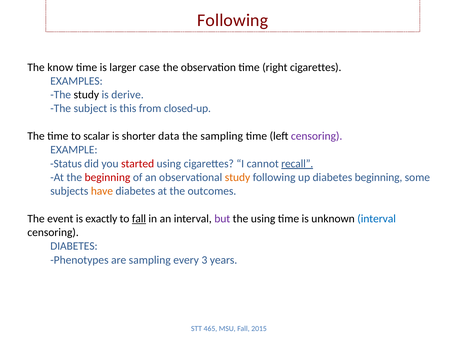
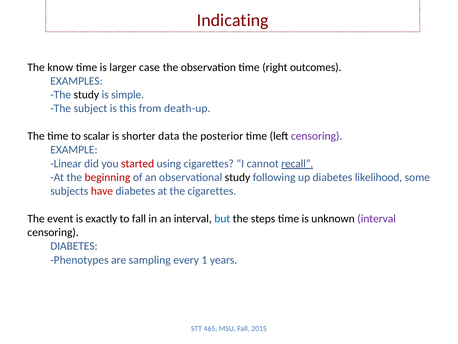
Following: Following -> Indicating (233, 20)
right cigarettes: cigarettes -> outcomes (316, 67)
derive: derive -> simple (128, 95)
closed-up: closed-up -> death-up (187, 108)
the sampling: sampling -> posterior (222, 136)
Status: Status -> Linear (66, 163)
study colour: orange -> black (238, 177)
diabetes beginning: beginning -> likelihood (379, 177)
have colour: orange -> red (102, 191)
the outcomes: outcomes -> cigarettes (212, 191)
fall underline: present -> none (139, 218)
but colour: purple -> blue (222, 218)
the using: using -> steps (263, 218)
interval colour: blue -> purple (377, 218)
3: 3 -> 1 (204, 260)
